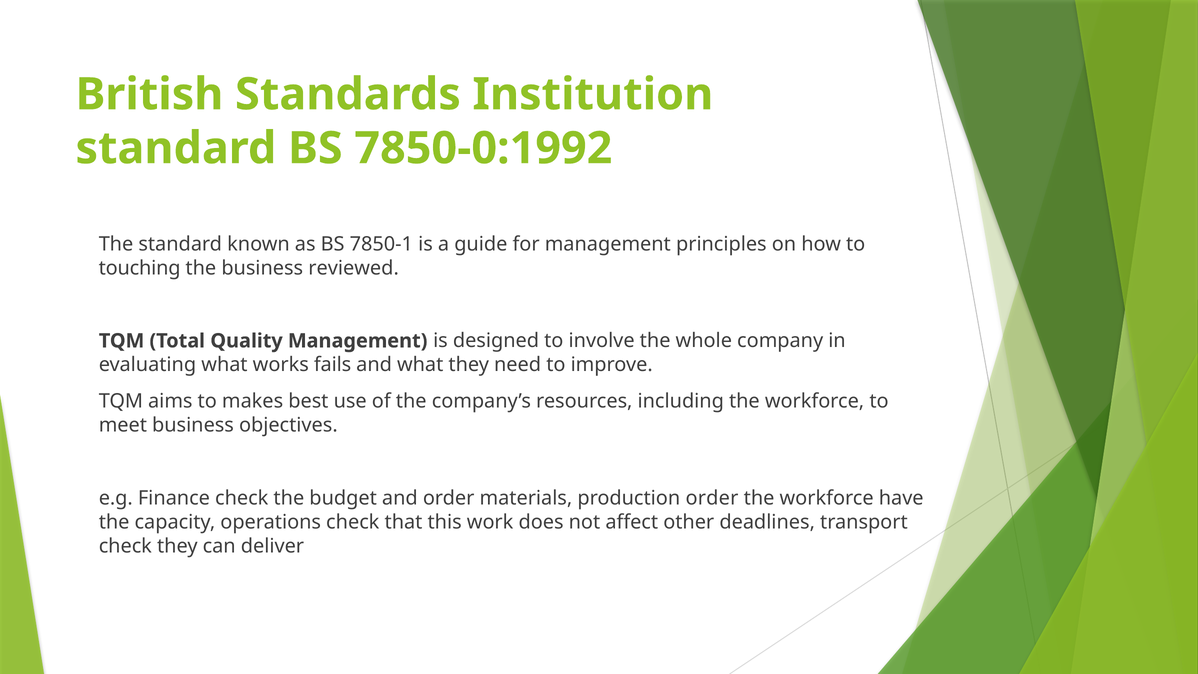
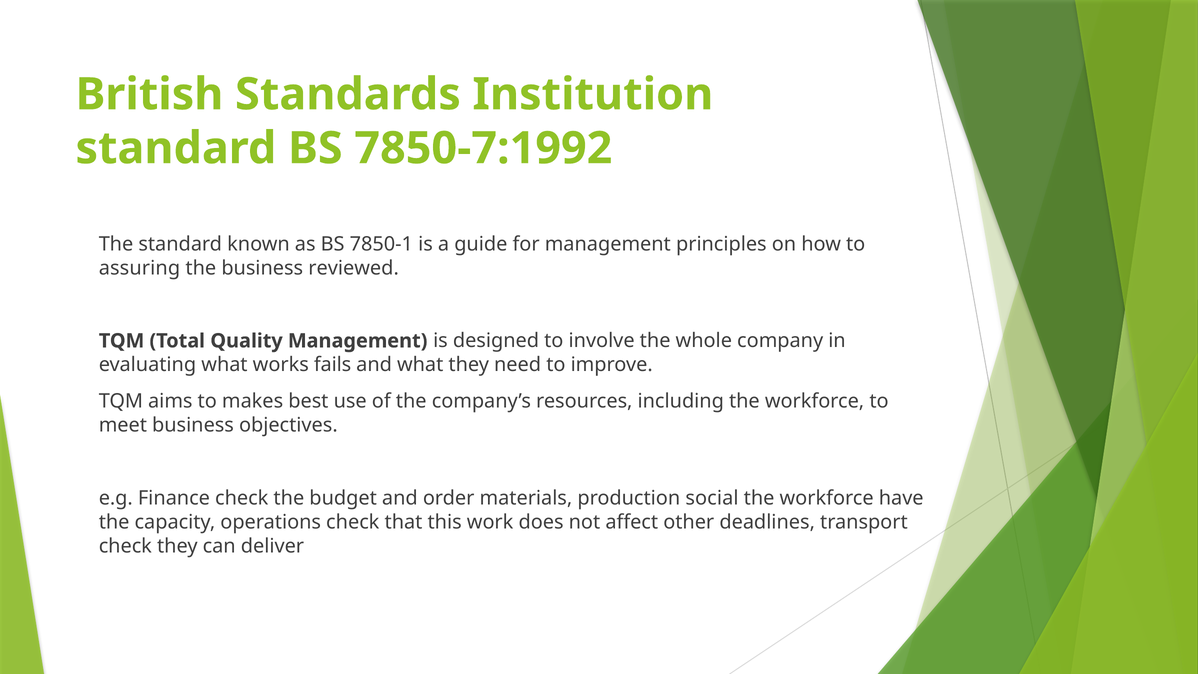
7850-0:1992: 7850-0:1992 -> 7850-7:1992 (483, 148)
touching: touching -> assuring (139, 268)
production order: order -> social (712, 498)
